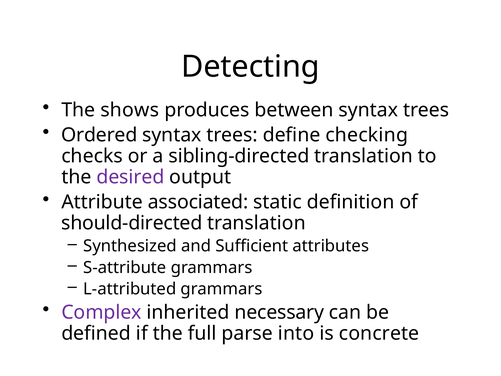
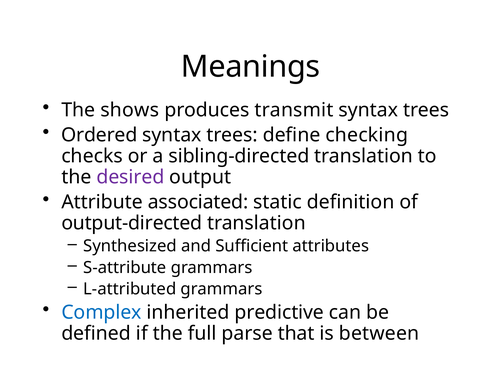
Detecting: Detecting -> Meanings (251, 67)
between: between -> transmit (294, 110)
should-directed: should-directed -> output-directed (132, 223)
Complex colour: purple -> blue (101, 312)
necessary: necessary -> predictive (279, 312)
into: into -> that (296, 333)
concrete: concrete -> between (379, 333)
